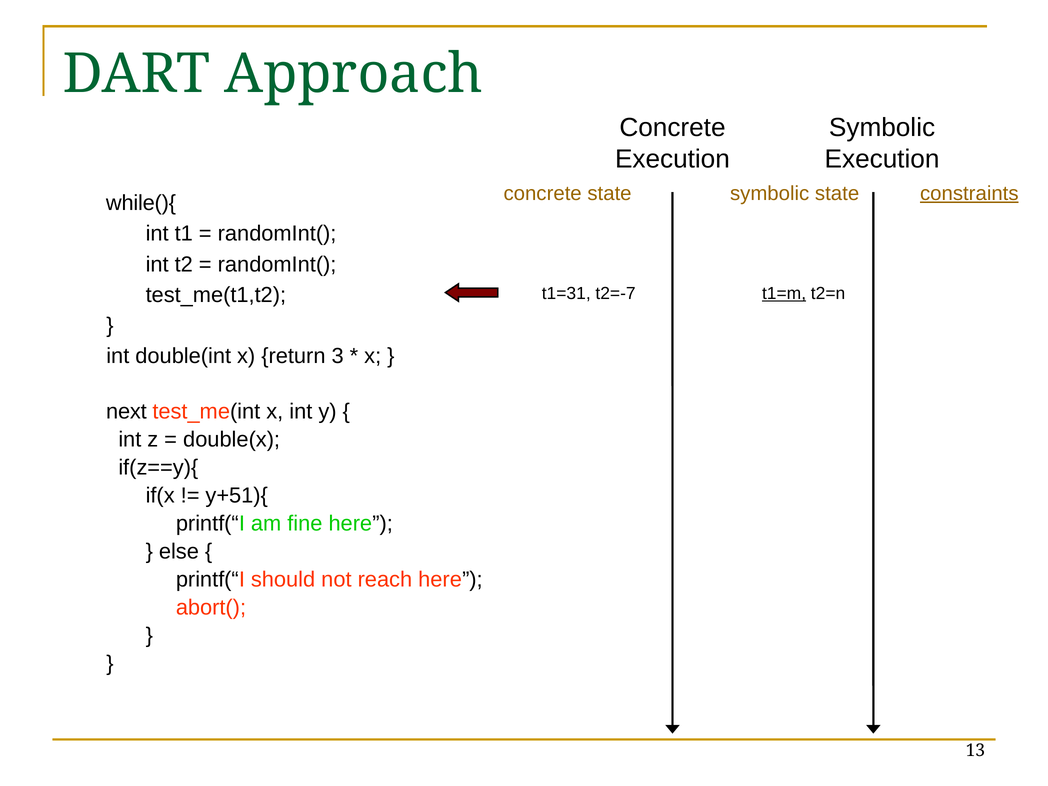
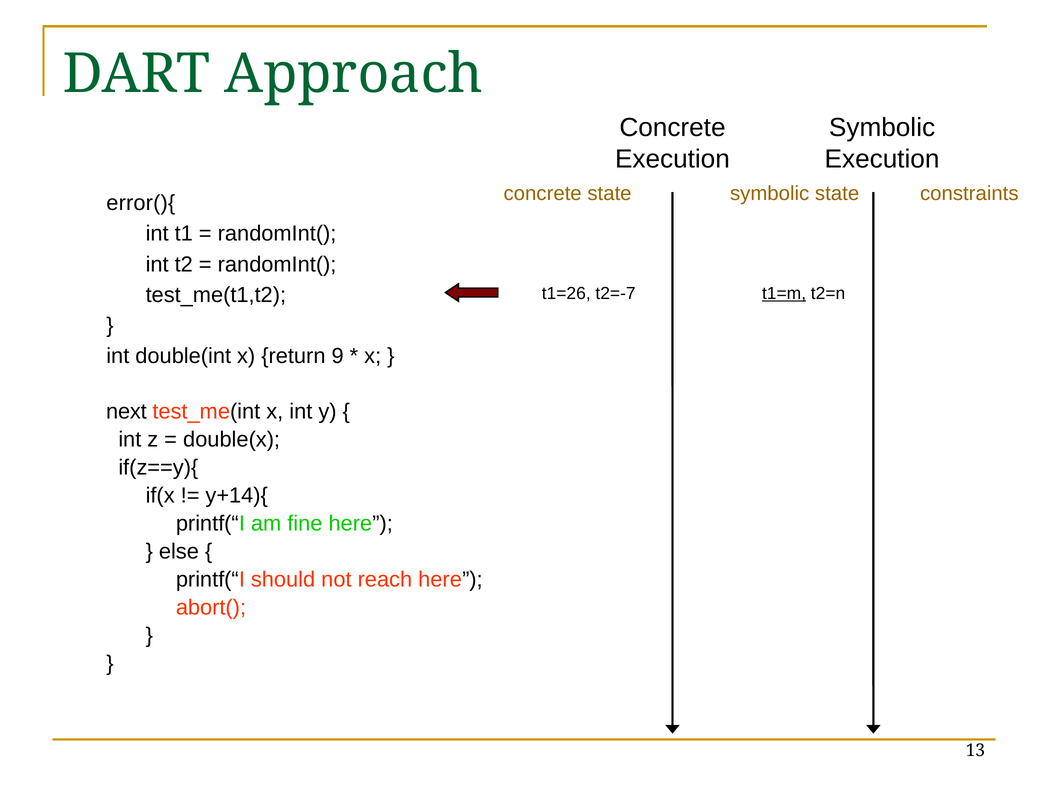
constraints underline: present -> none (969, 193)
while(){: while(){ -> error(){ (141, 203)
t1=31: t1=31 -> t1=26 (566, 293)
3: 3 -> 9 (338, 356)
y+51){: y+51){ -> y+14){ (237, 496)
